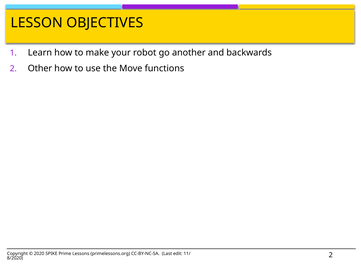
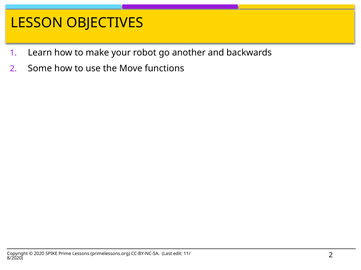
Other: Other -> Some (40, 69)
